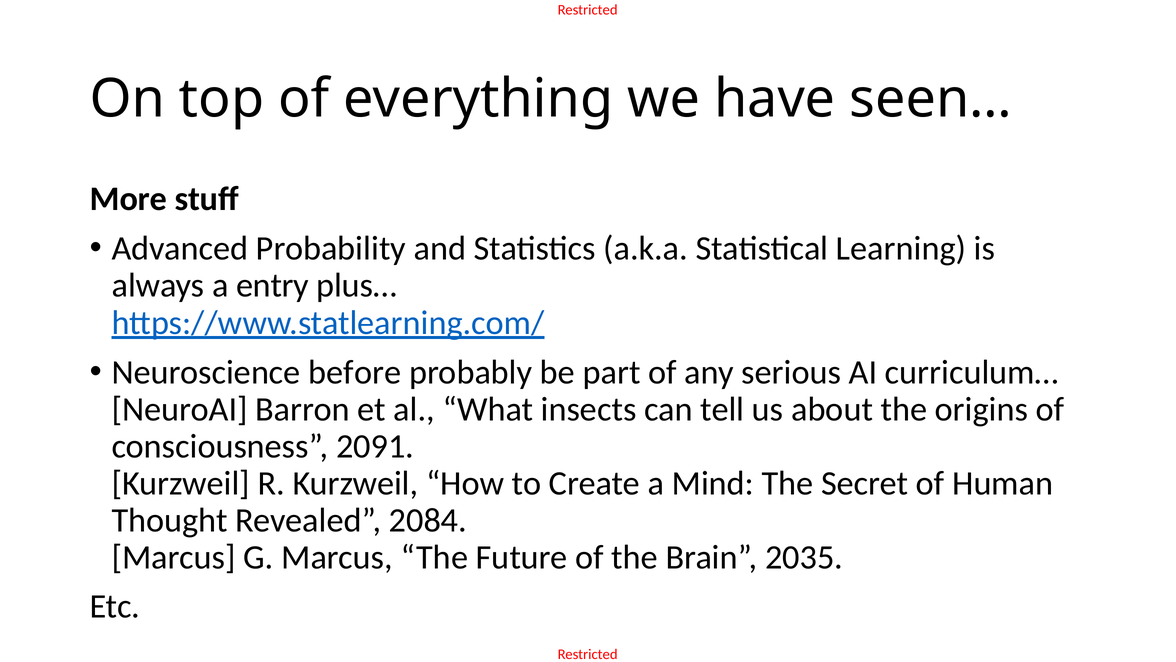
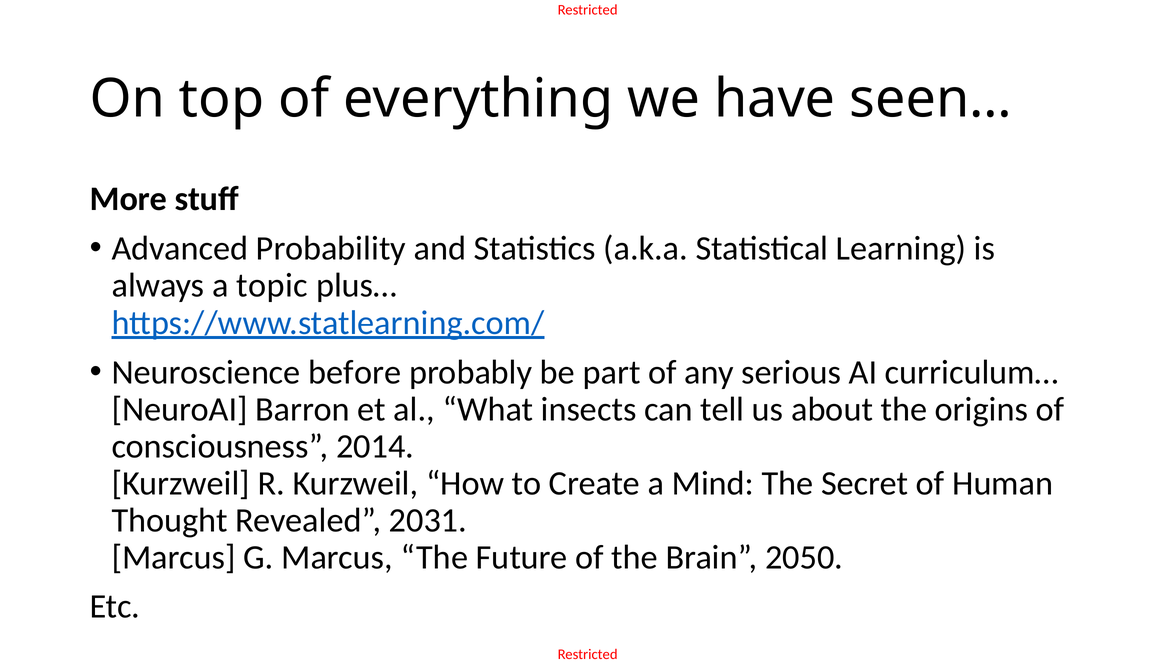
entry: entry -> topic (272, 285)
2091: 2091 -> 2014 (375, 446)
2084: 2084 -> 2031 (428, 520)
2035: 2035 -> 2050 (804, 557)
